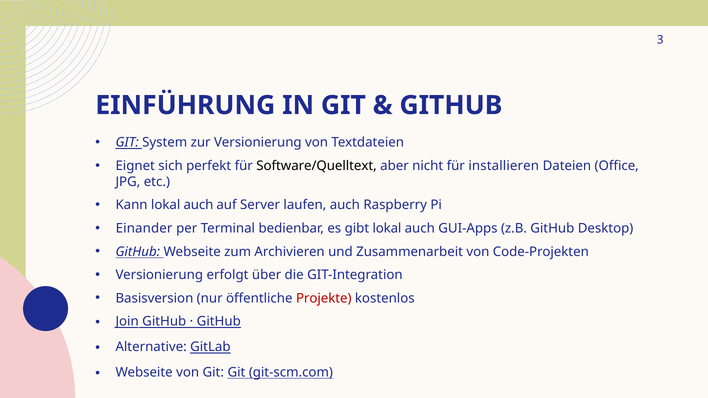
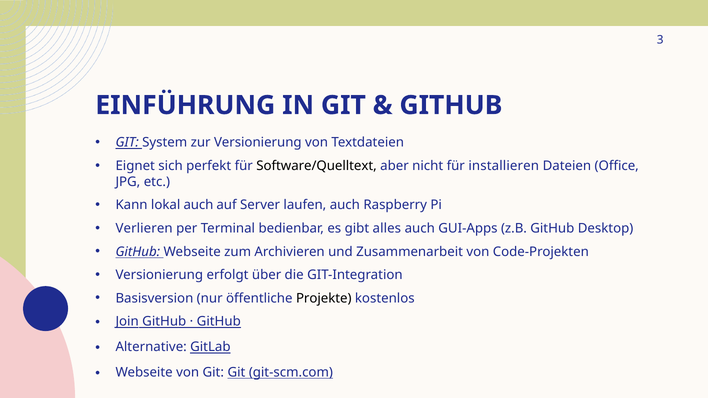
Einander: Einander -> Verlieren (144, 228)
gibt lokal: lokal -> alles (387, 228)
Projekte colour: red -> black (324, 298)
